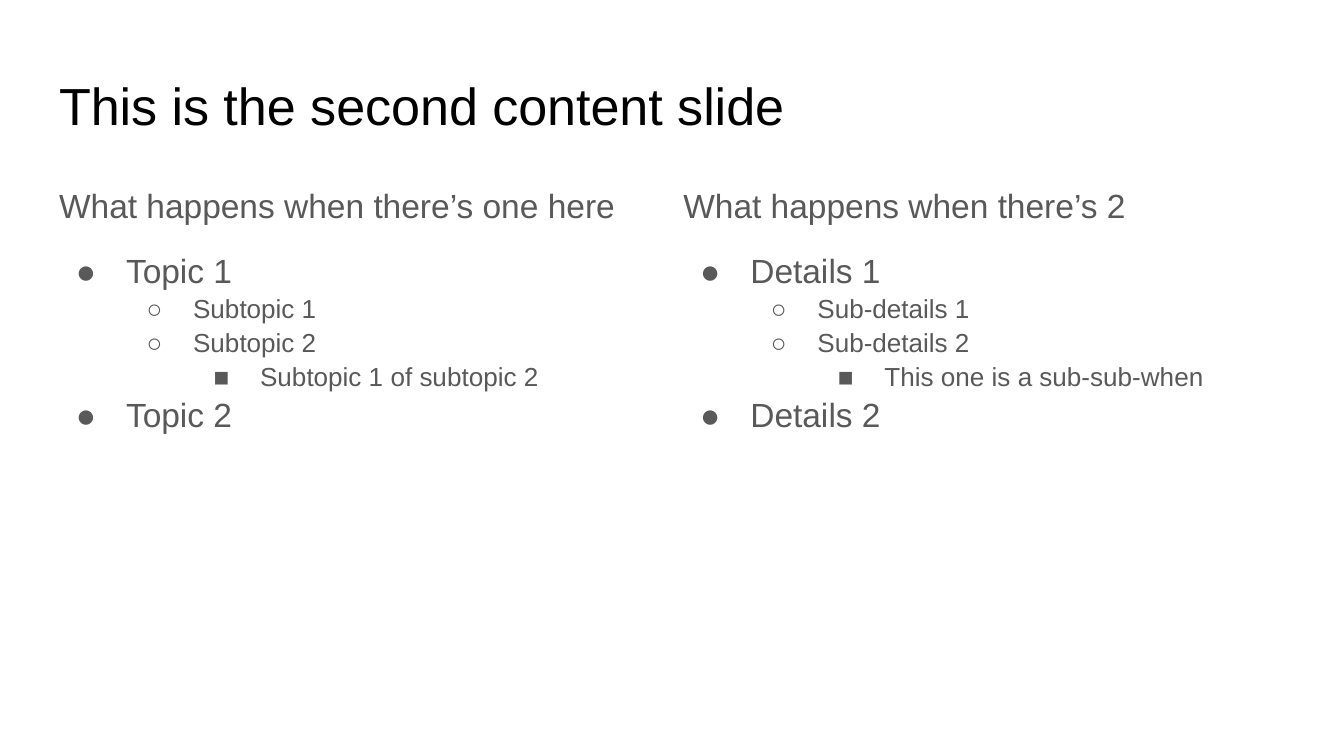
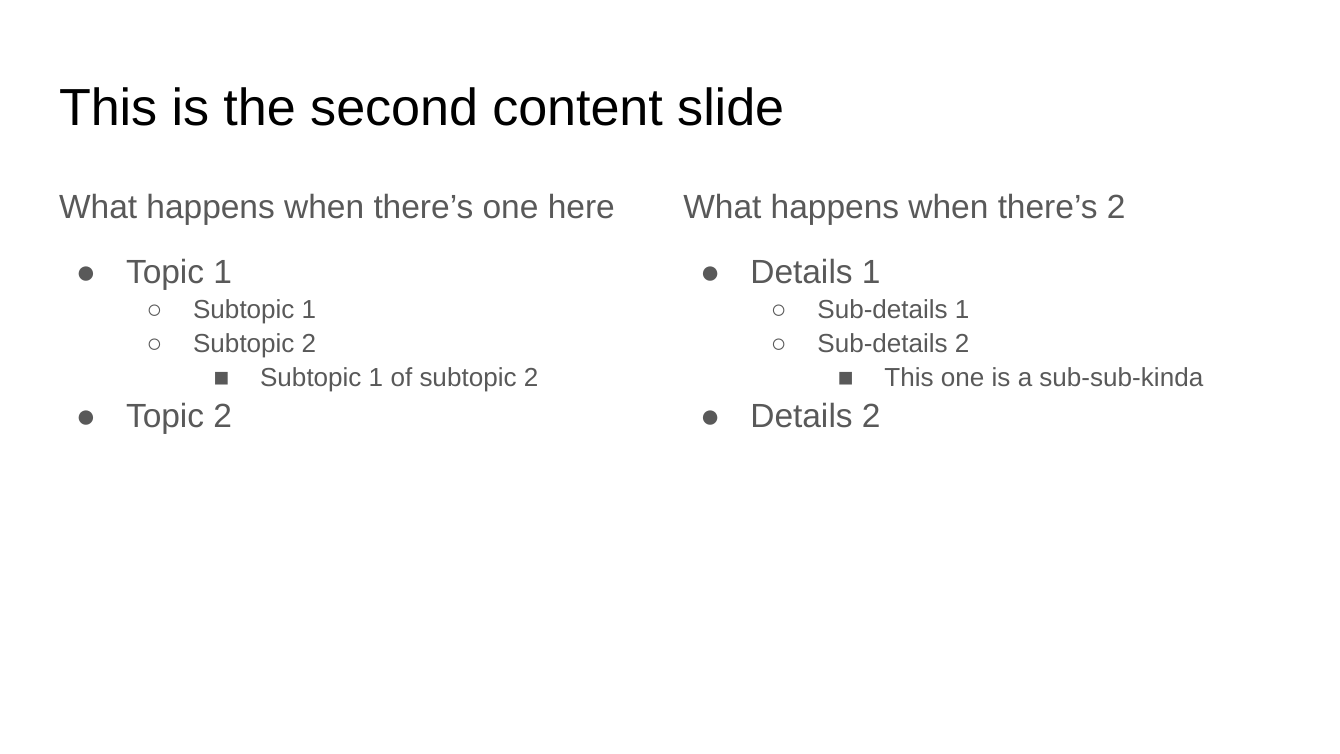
sub-sub-when: sub-sub-when -> sub-sub-kinda (1121, 378)
